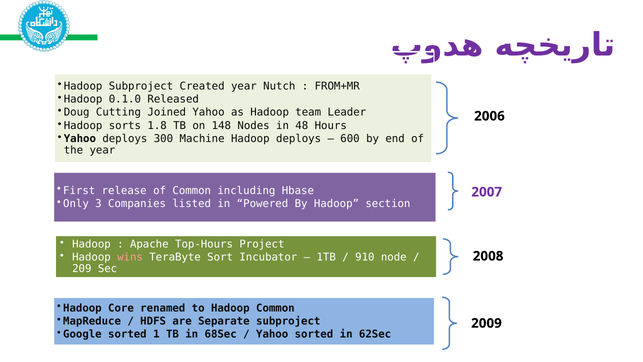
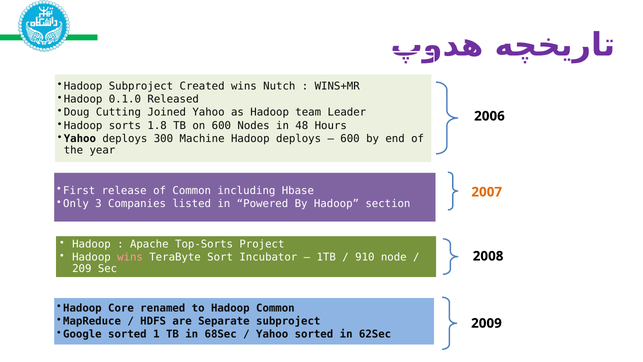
Created year: year -> wins (244, 86)
FROM+MR: FROM+MR -> WINS+MR (337, 86)
on 148: 148 -> 600 (221, 125)
2007 colour: purple -> orange (487, 192)
Top-Hours: Top-Hours -> Top-Sorts (204, 244)
